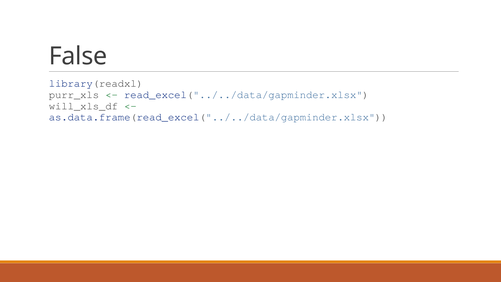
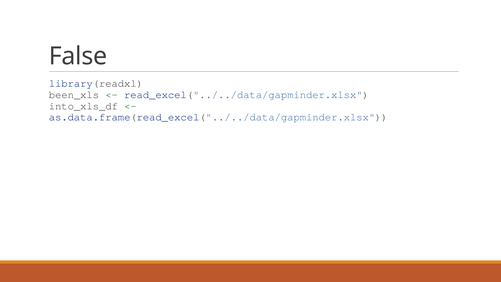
purr_xls: purr_xls -> been_xls (74, 95)
will_xls_df: will_xls_df -> into_xls_df (83, 106)
